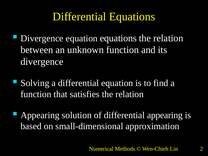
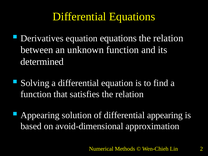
Divergence: Divergence -> Derivatives (42, 38)
divergence: divergence -> determined (42, 62)
small-dimensional: small-dimensional -> avoid-dimensional (89, 126)
